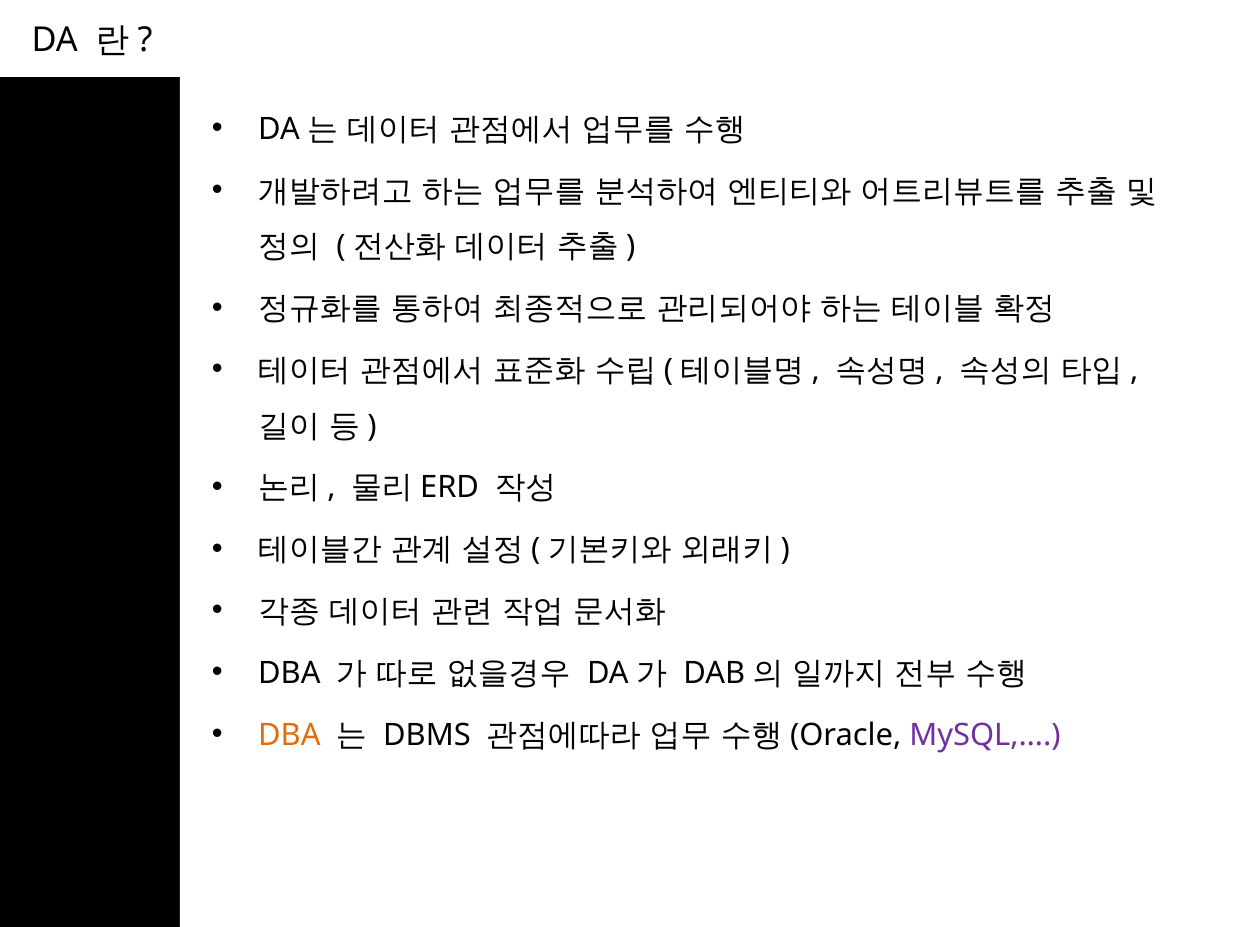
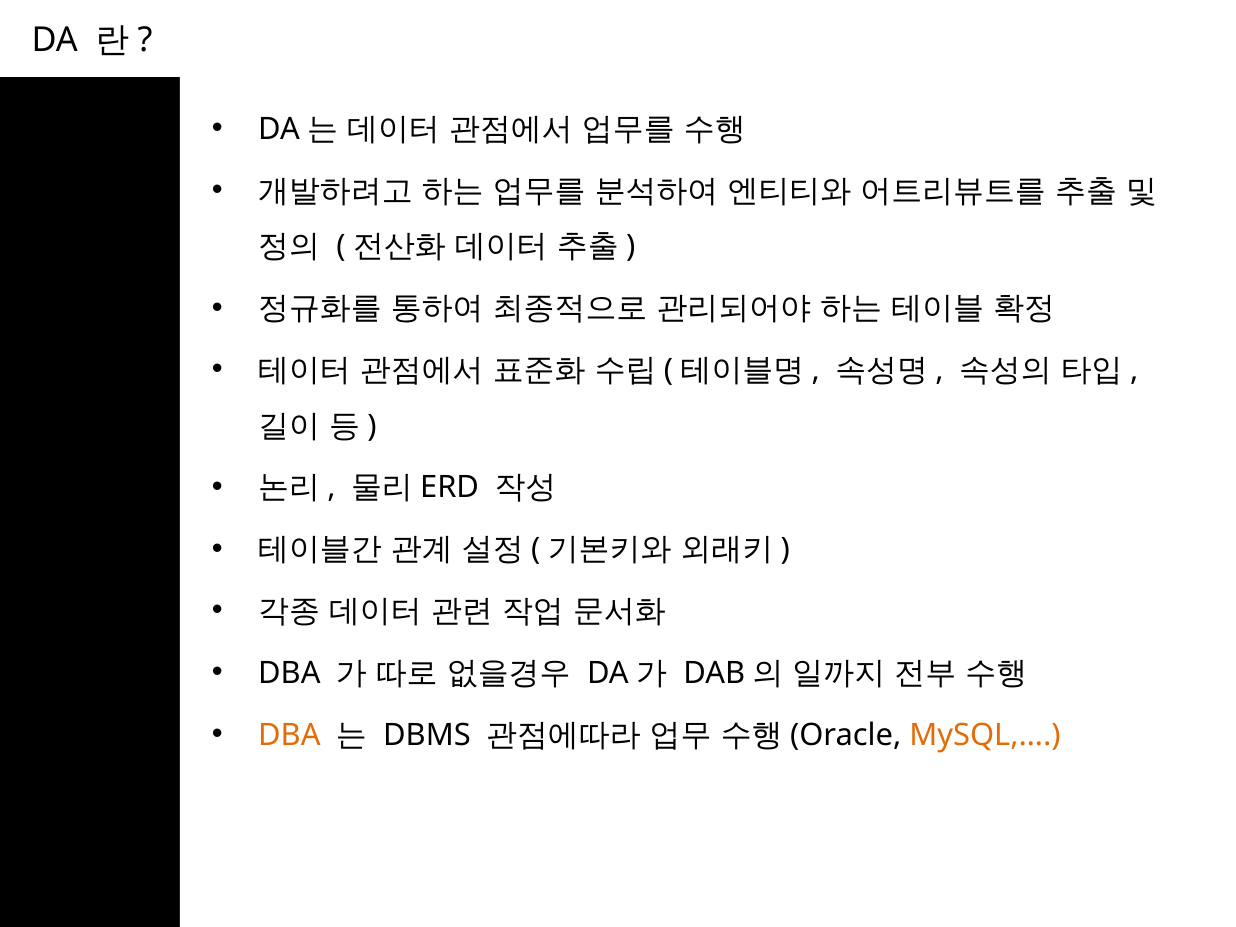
MySQL,… colour: purple -> orange (985, 735)
